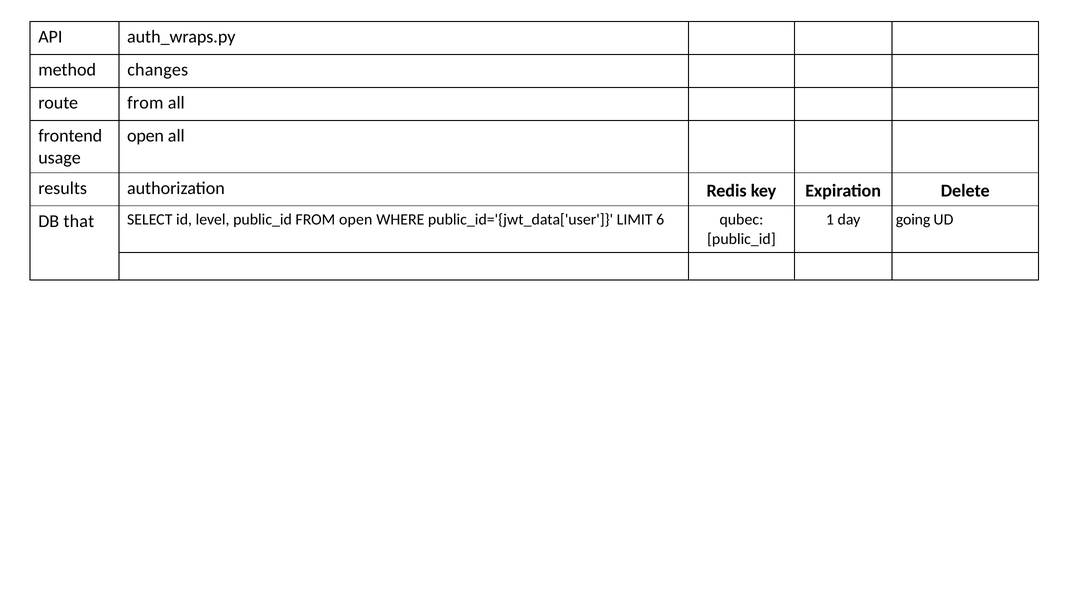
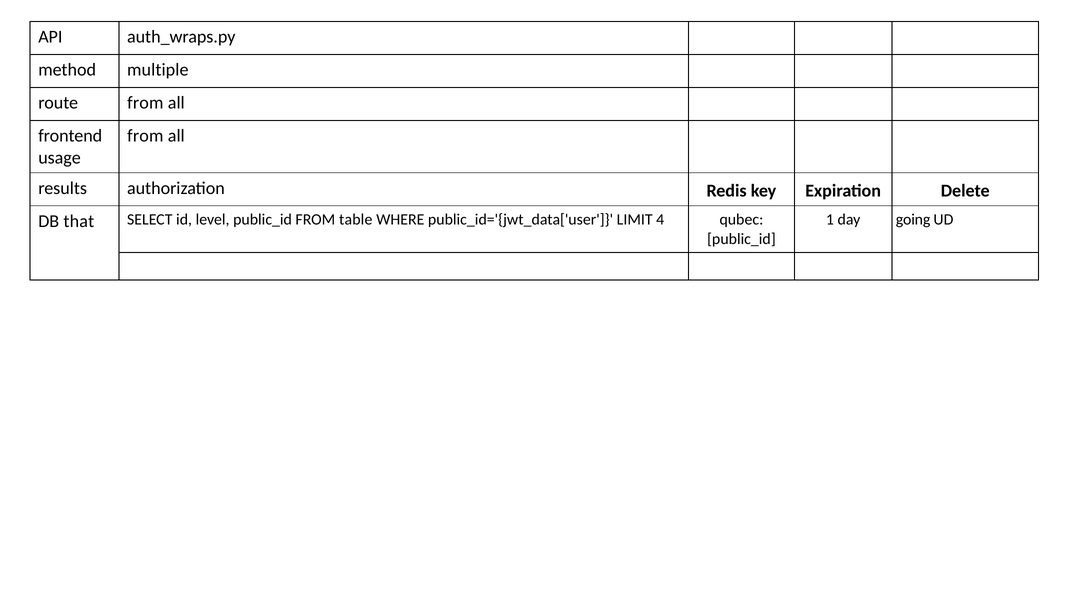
changes: changes -> multiple (158, 70)
open: open -> from (145, 136)
FROM open: open -> table (356, 220)
6: 6 -> 4 (660, 220)
